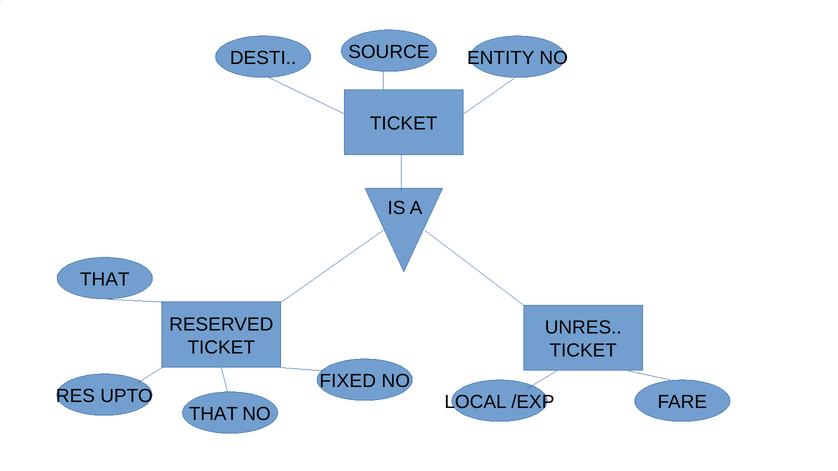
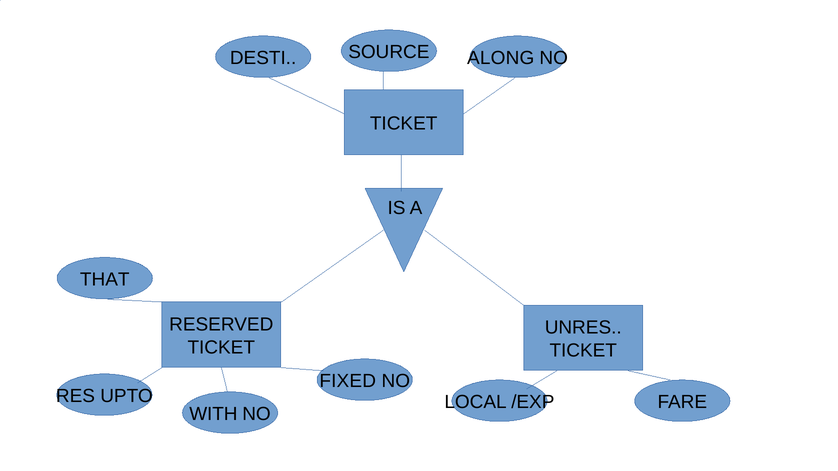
ENTITY: ENTITY -> ALONG (501, 58)
THAT: THAT -> WITH (213, 414)
